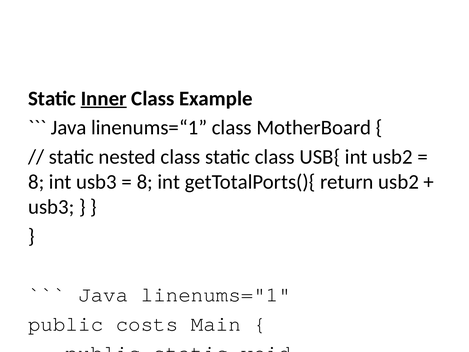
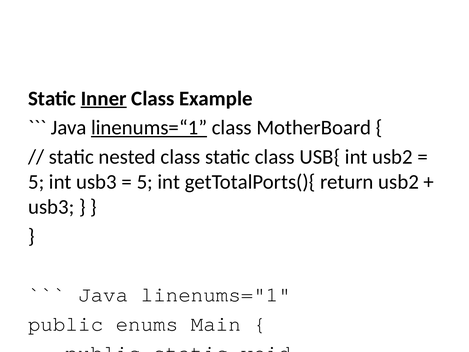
linenums=“1 underline: none -> present (149, 128)
8: 8 -> 5 (36, 182)
8: 8 -> 5 (145, 182)
costs: costs -> enums (147, 324)
